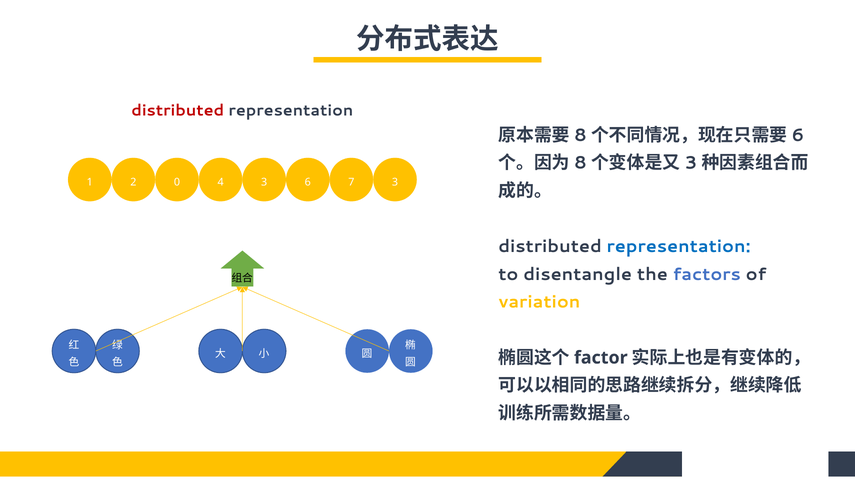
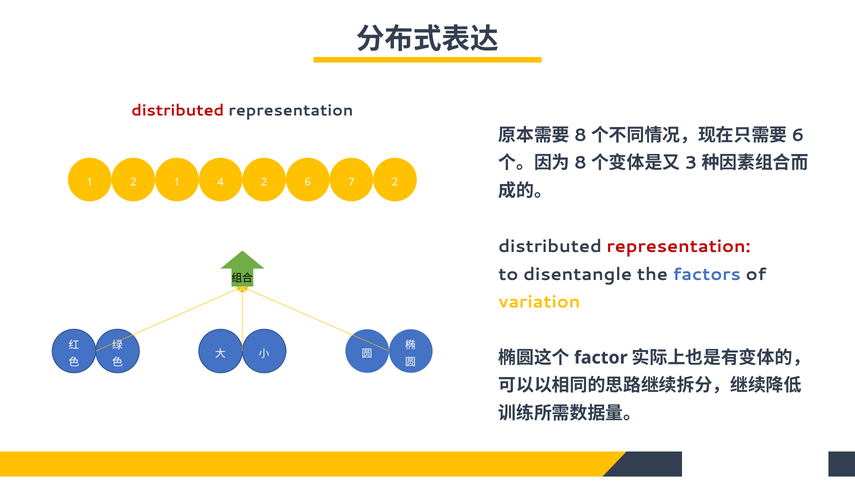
2 0: 0 -> 1 (177, 182)
4 3: 3 -> 2 (264, 182)
7 3: 3 -> 2 (395, 182)
representation colour: blue -> red (679, 246)
